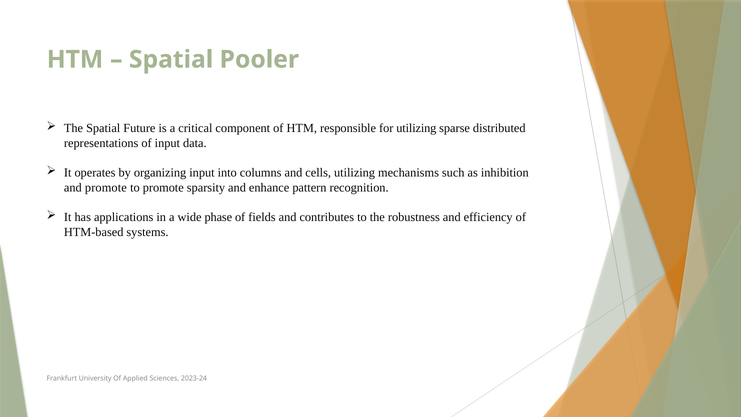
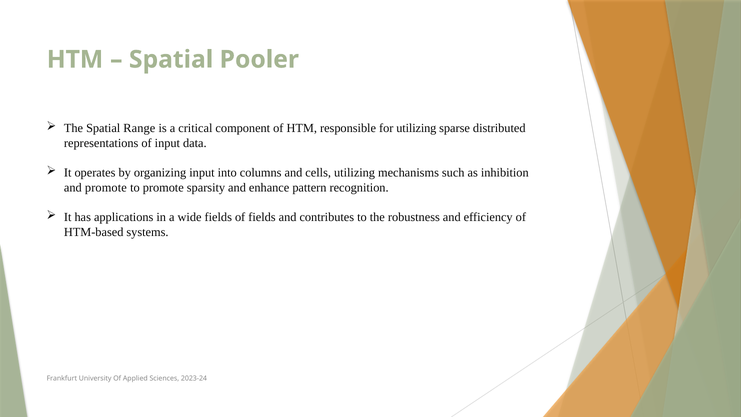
Future: Future -> Range (139, 128)
wide phase: phase -> fields (218, 217)
